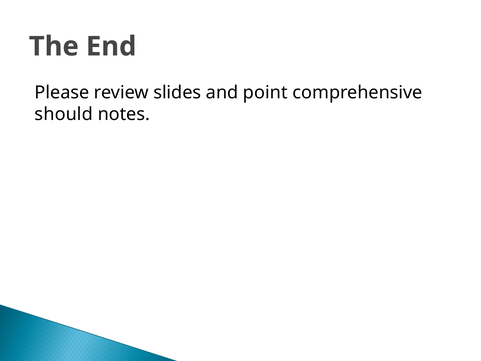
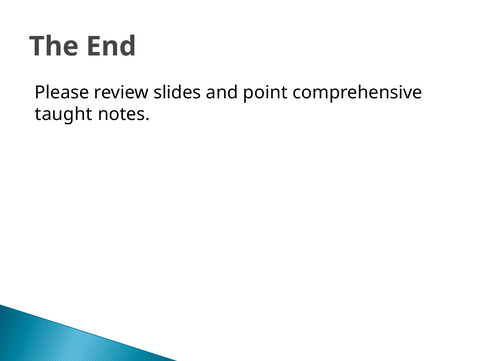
should: should -> taught (64, 114)
